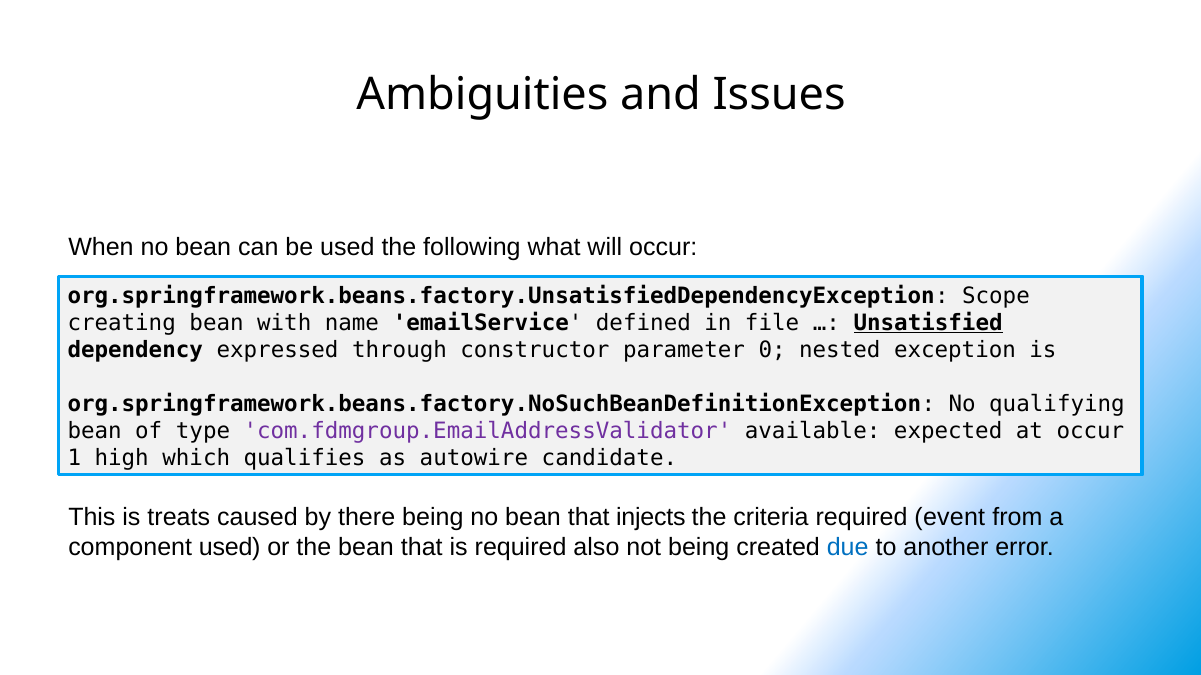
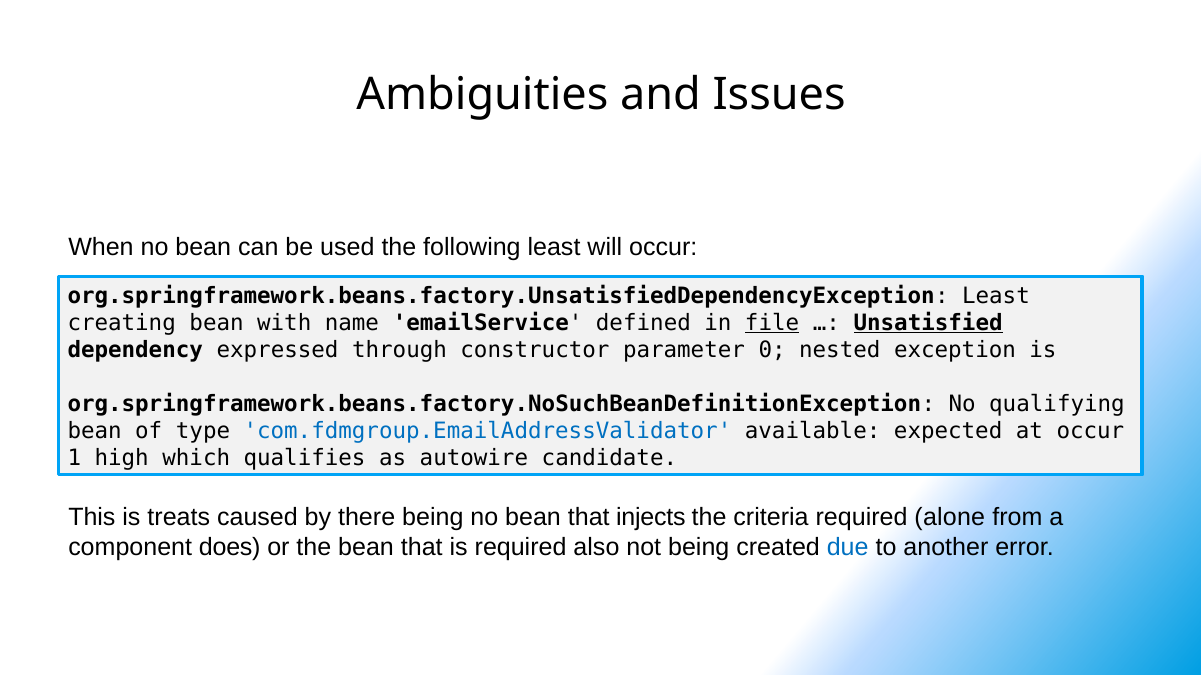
following what: what -> least (554, 248)
org.springframework.beans.factory.UnsatisfiedDependencyException Scope: Scope -> Least (996, 296)
file underline: none -> present (772, 323)
com.fdmgroup.EmailAddressValidator colour: purple -> blue (487, 431)
event: event -> alone (950, 518)
component used: used -> does (230, 548)
